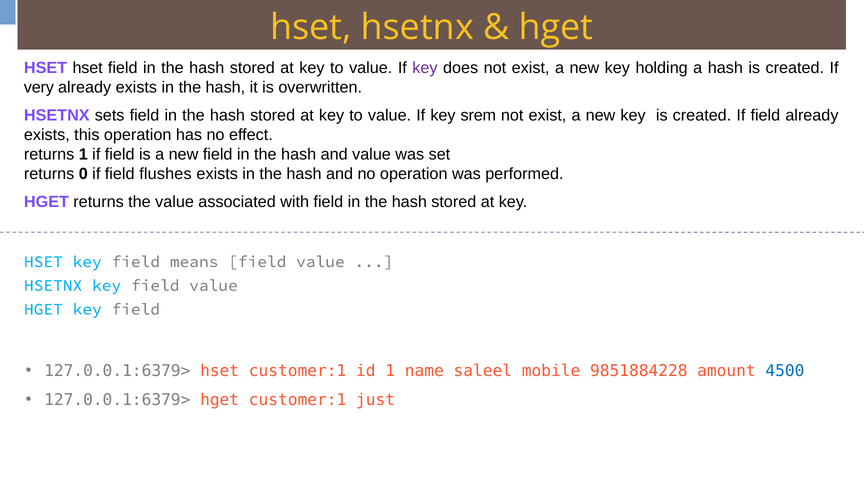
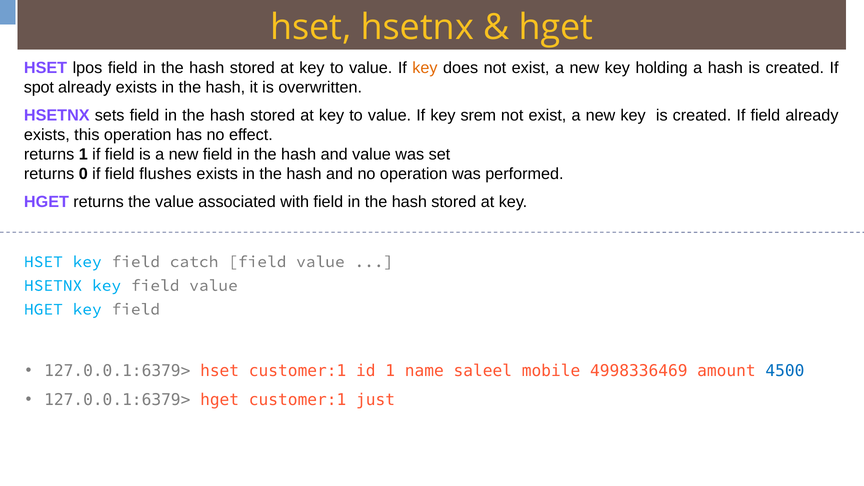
HSET hset: hset -> lpos (87, 68)
key colour: purple -> orange (425, 68)
very: very -> spot (39, 87)
means: means -> catch (194, 262)
9851884228: 9851884228 -> 4998336469 (639, 371)
